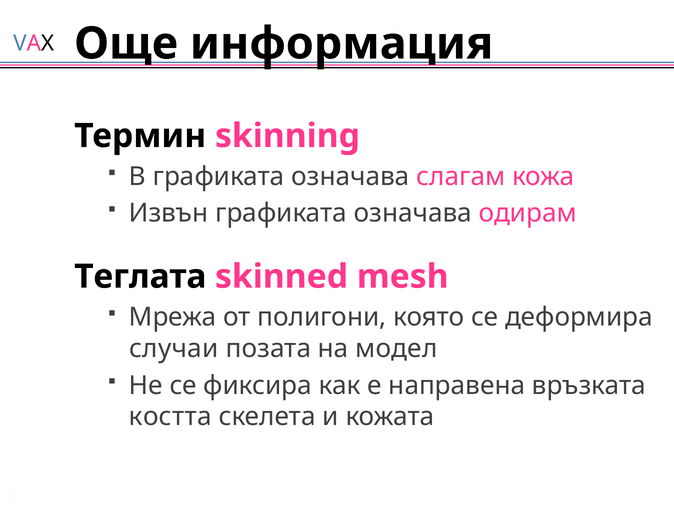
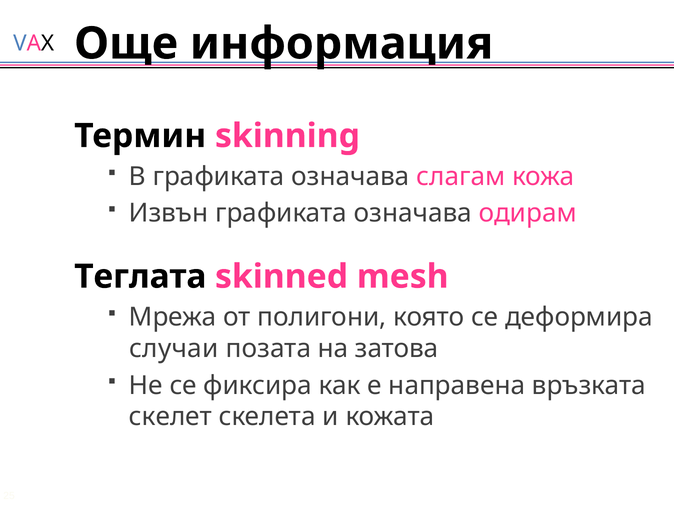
модел: модел -> затова (397, 349)
костта: костта -> скелет (170, 417)
